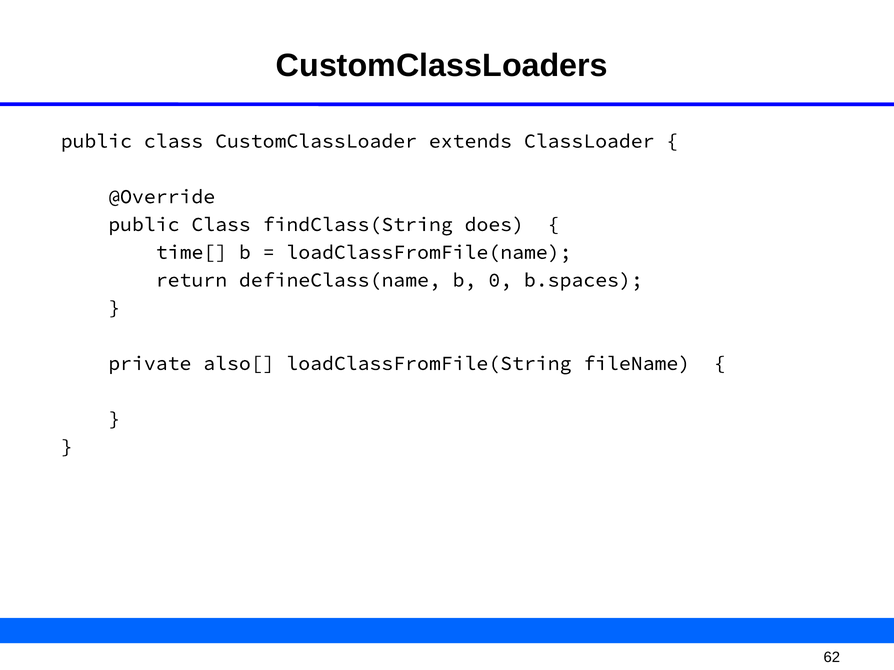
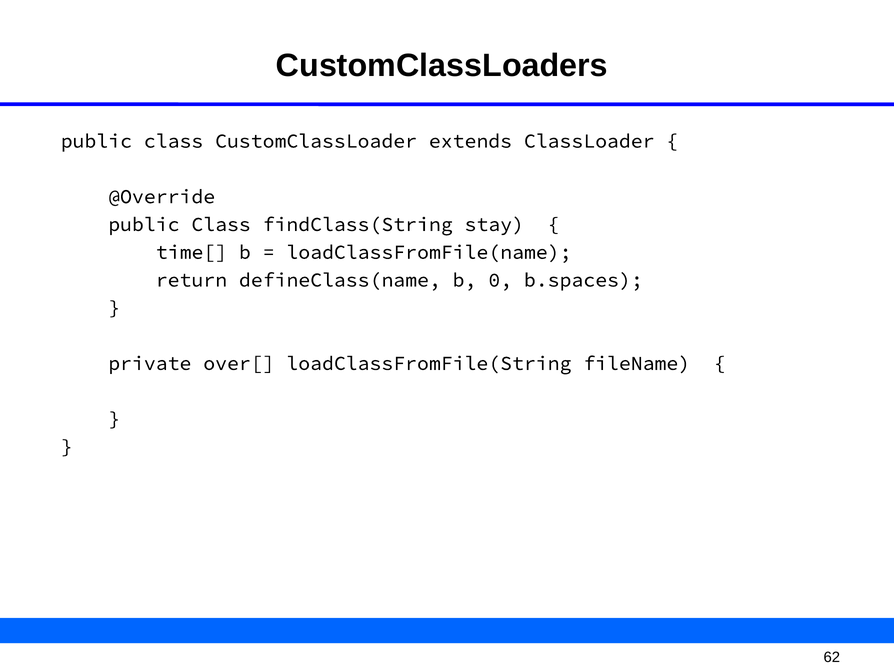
does: does -> stay (494, 225)
also[: also[ -> over[ (239, 364)
